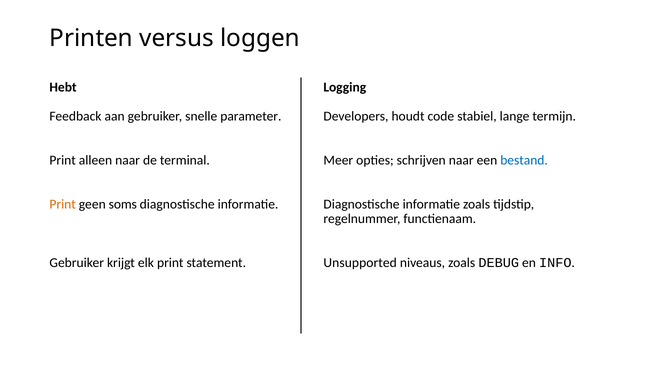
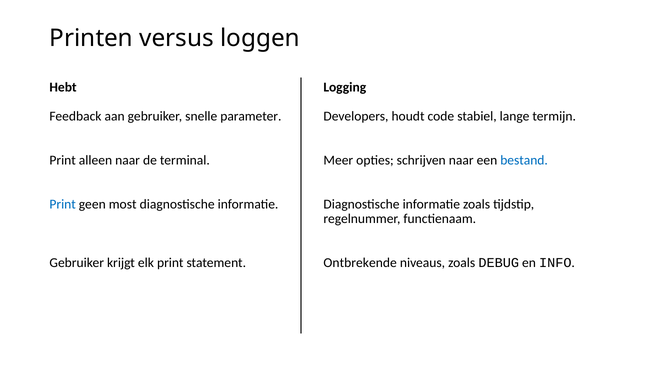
Print colour: orange -> blue (63, 204)
soms: soms -> most (123, 204)
Unsupported: Unsupported -> Ontbrekende (360, 263)
